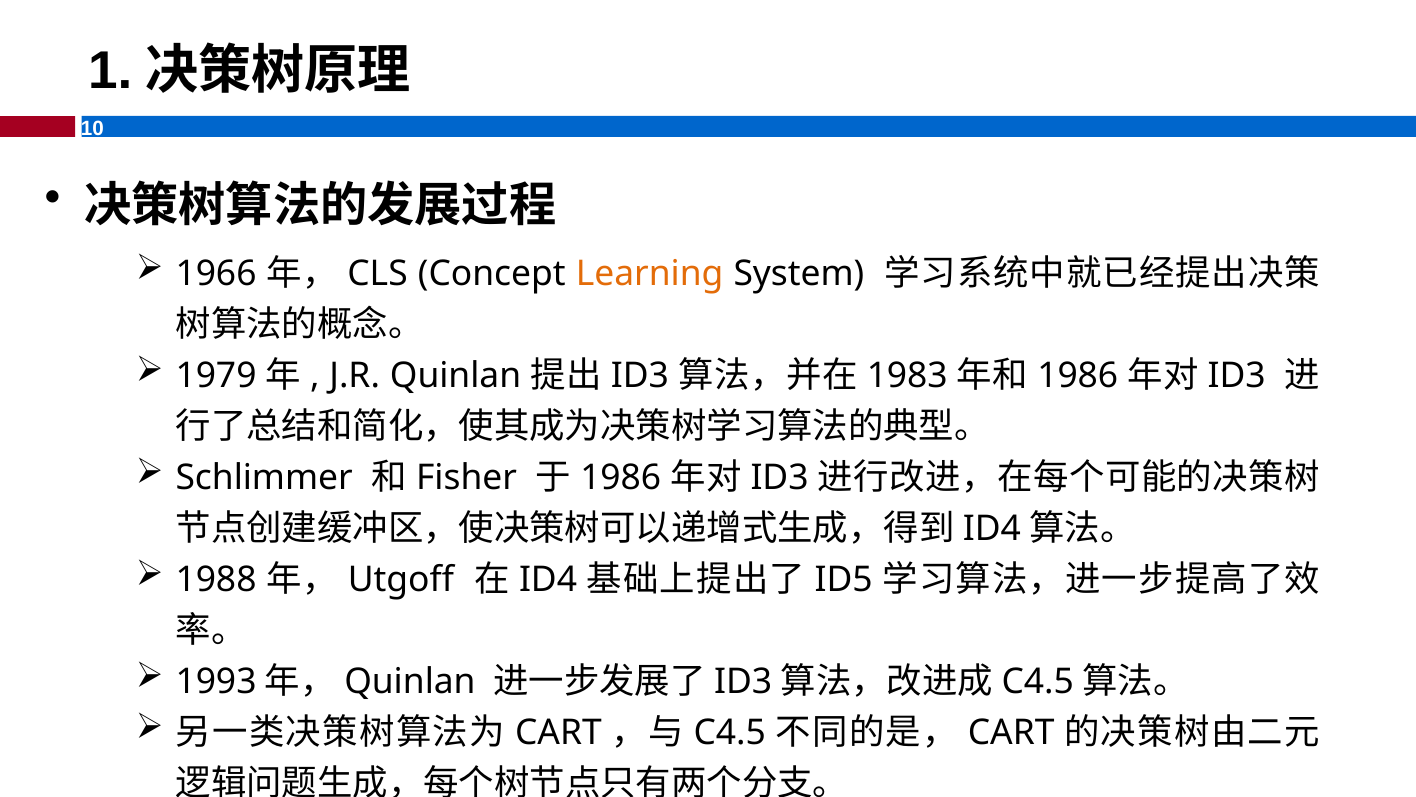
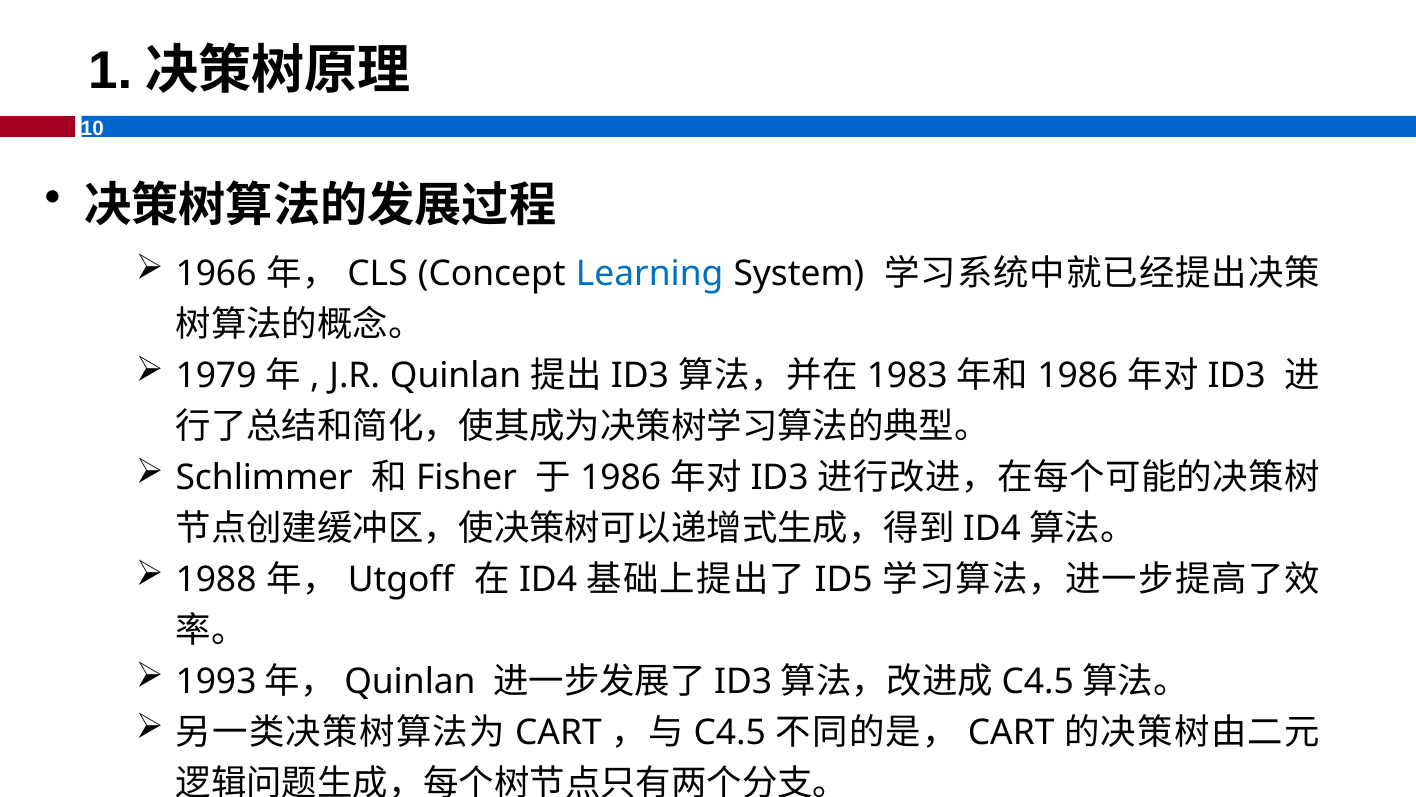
Learning colour: orange -> blue (650, 273)
